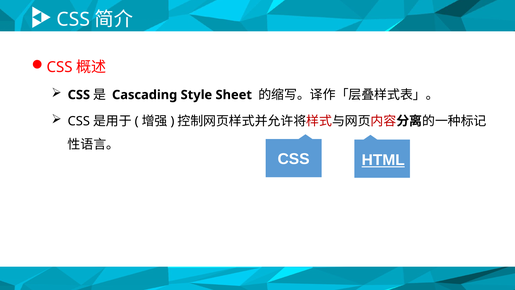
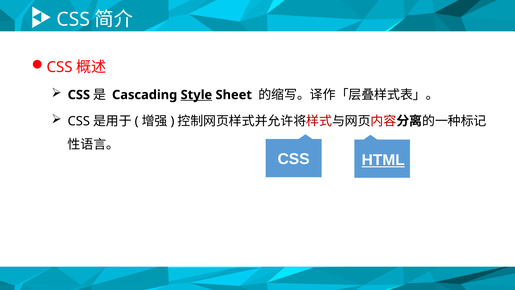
Style underline: none -> present (196, 95)
